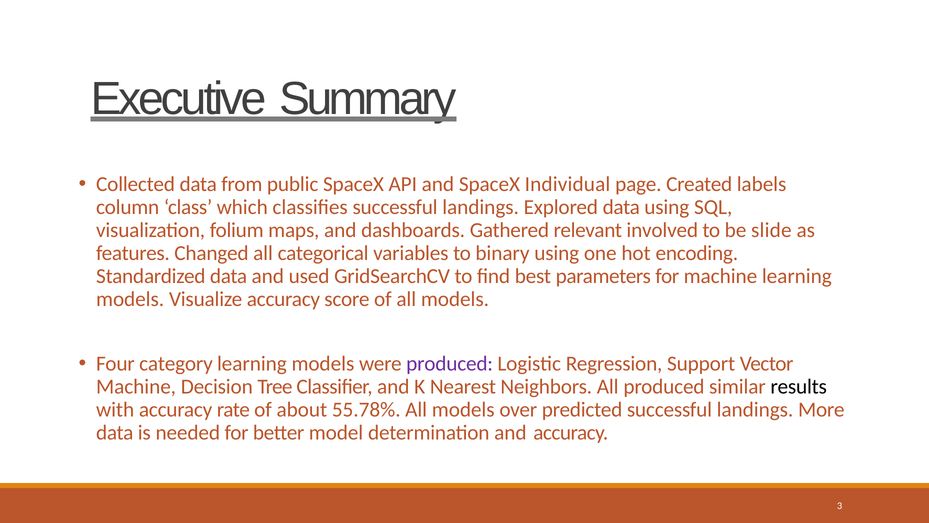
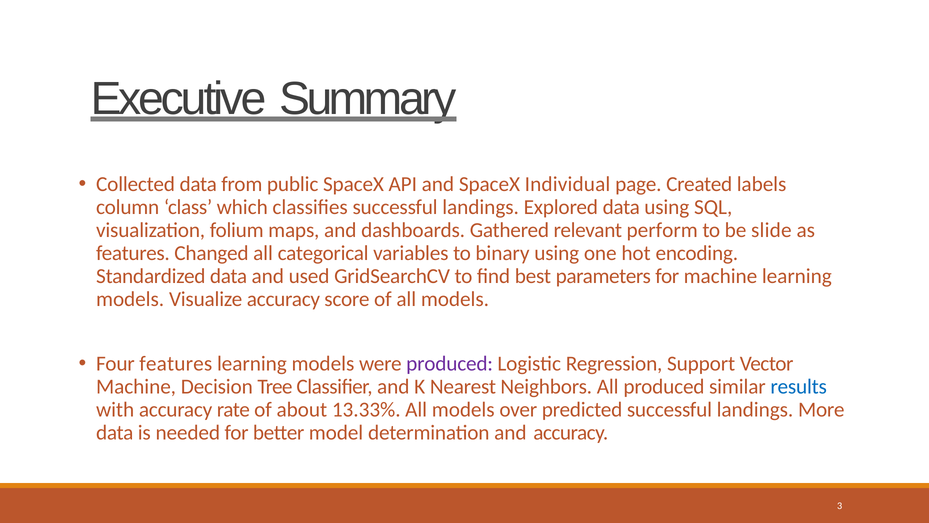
involved: involved -> perform (662, 230)
Four category: category -> features (176, 363)
results colour: black -> blue (799, 386)
55.78%: 55.78% -> 13.33% (366, 409)
